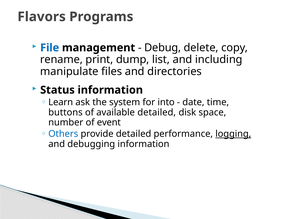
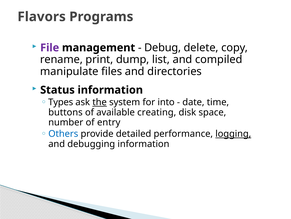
File colour: blue -> purple (50, 48)
including: including -> compiled (219, 59)
Learn: Learn -> Types (61, 102)
the underline: none -> present (100, 102)
available detailed: detailed -> creating (157, 112)
event: event -> entry (109, 122)
